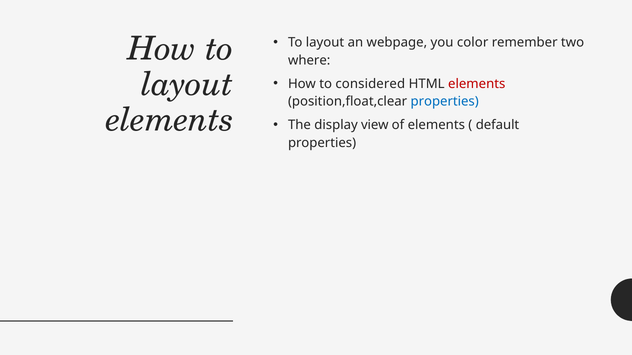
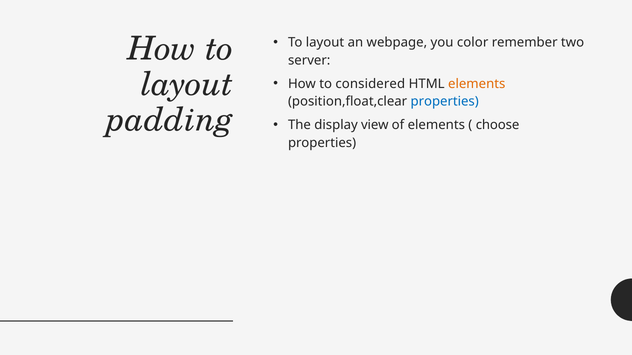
where: where -> server (309, 60)
elements colour: red -> orange (477, 84)
elements: elements -> padding (170, 120)
default: default -> choose (498, 125)
